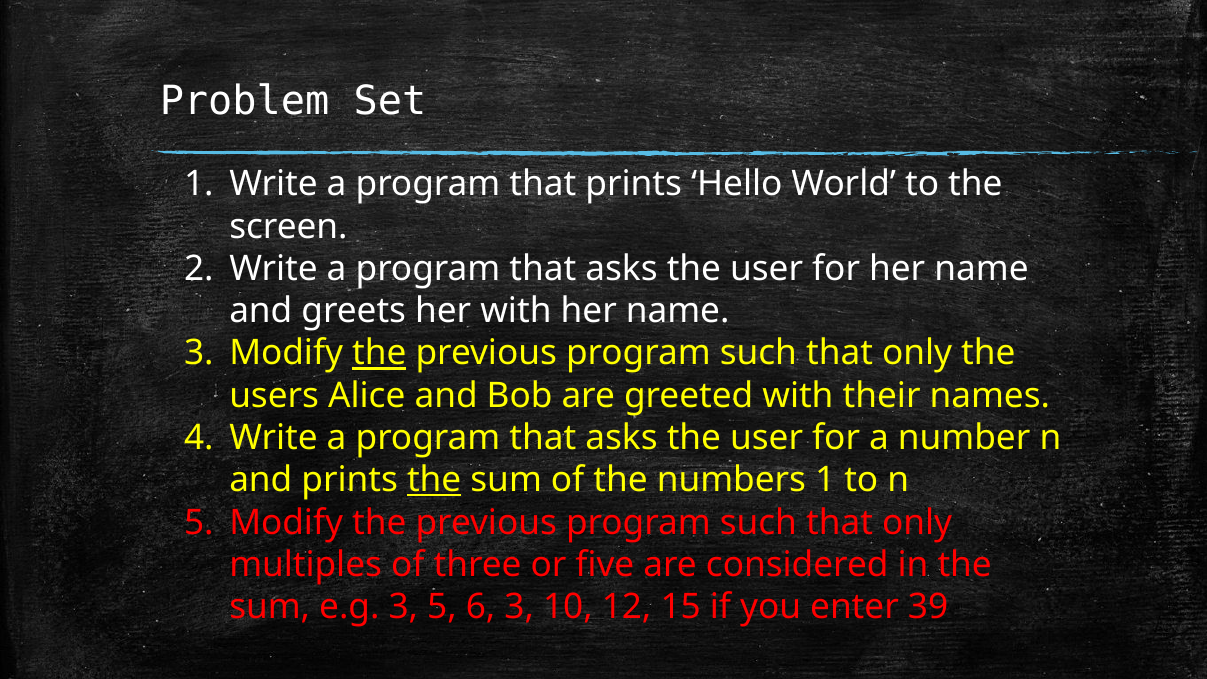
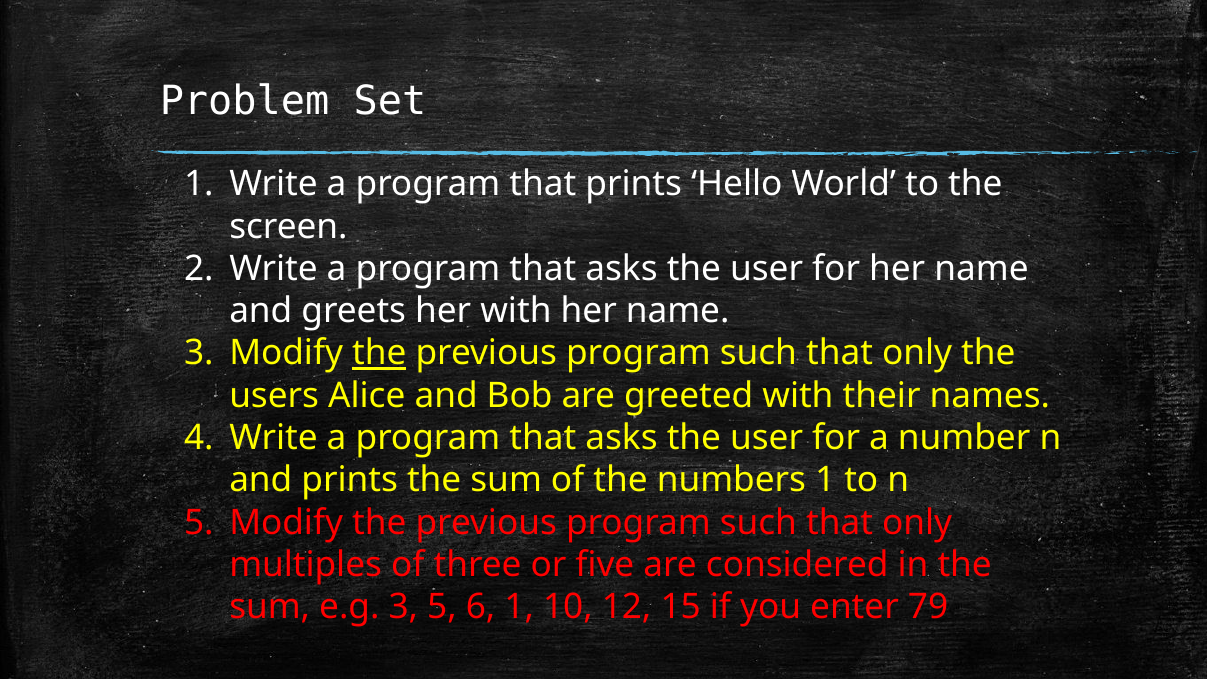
the underline: present -> none (434, 480)
6 3: 3 -> 1 (519, 607)
39: 39 -> 79 (928, 607)
